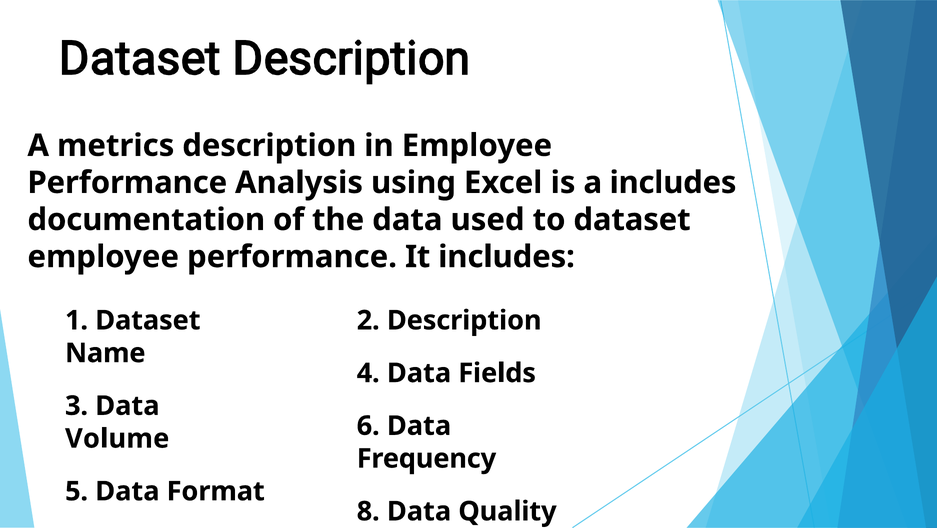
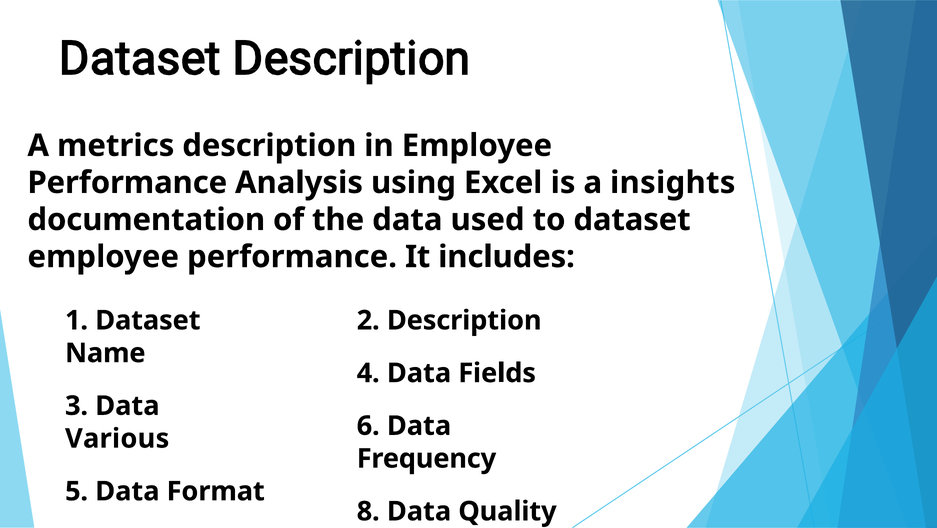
a includes: includes -> insights (673, 183)
Volume: Volume -> Various (117, 438)
